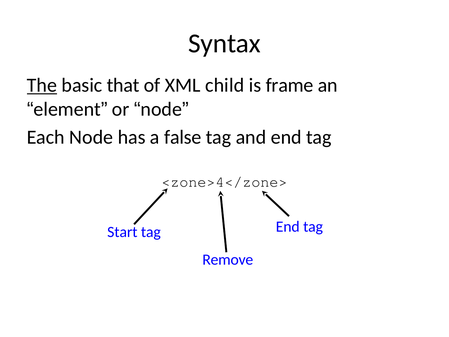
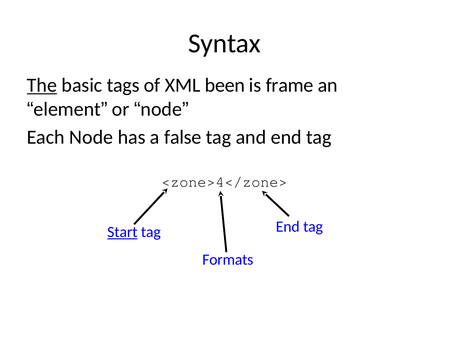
that: that -> tags (123, 85)
child: child -> been (225, 85)
Start underline: none -> present (122, 232)
Remove: Remove -> Formats (228, 259)
